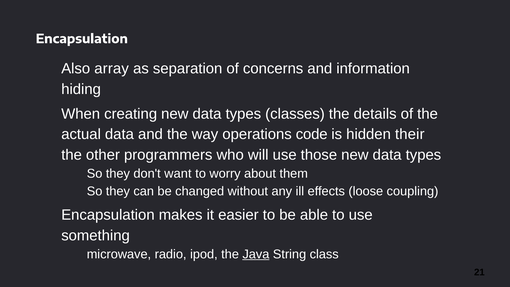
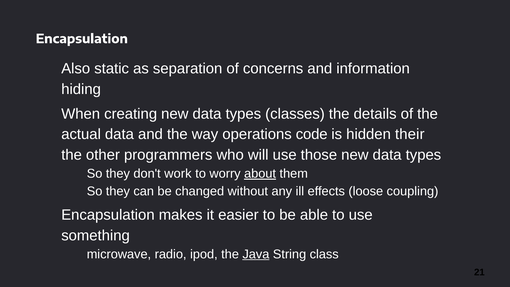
array: array -> static (112, 69)
want: want -> work (178, 174)
about underline: none -> present (260, 174)
